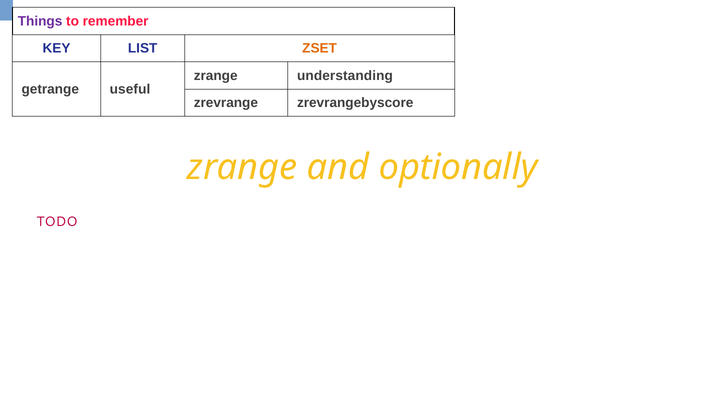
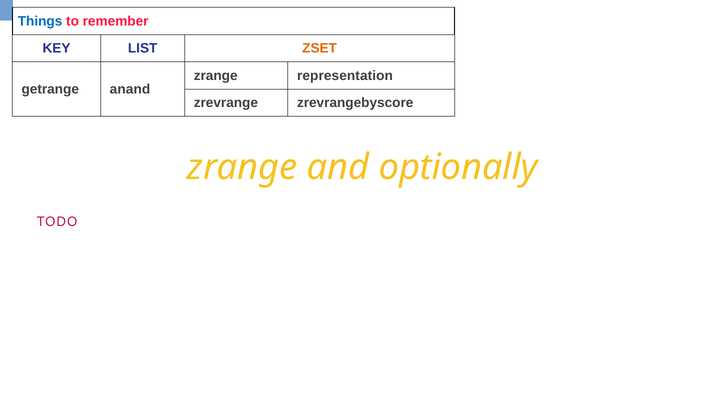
Things colour: purple -> blue (40, 21)
understanding: understanding -> representation (345, 76)
useful: useful -> anand (130, 89)
